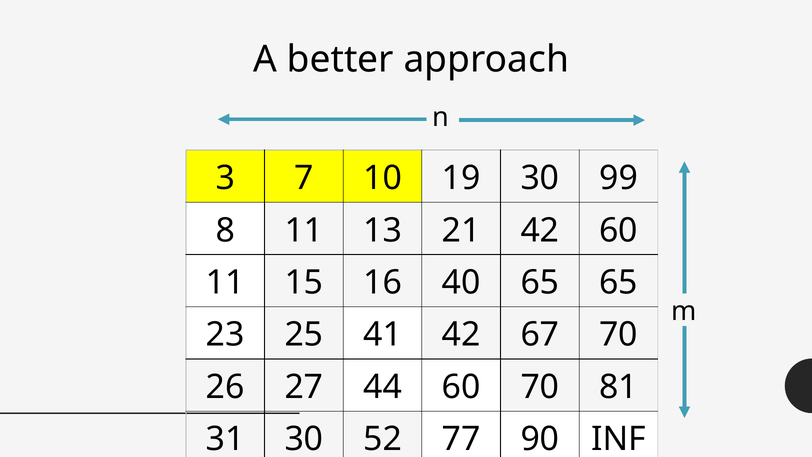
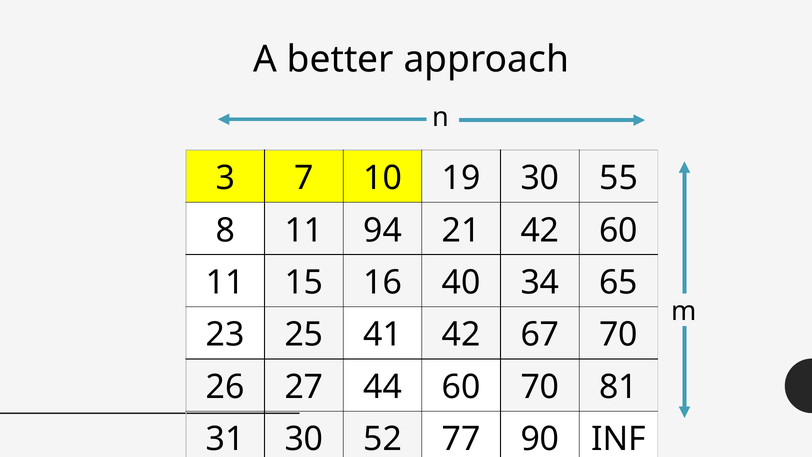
99: 99 -> 55 (619, 178)
13: 13 -> 94 (383, 230)
40 65: 65 -> 34 (540, 282)
